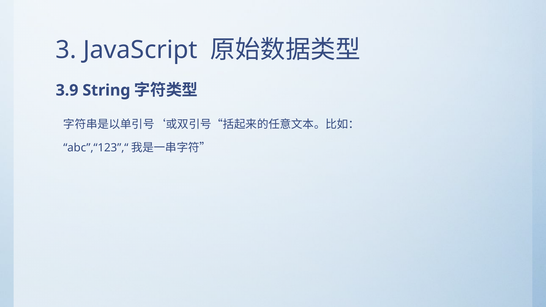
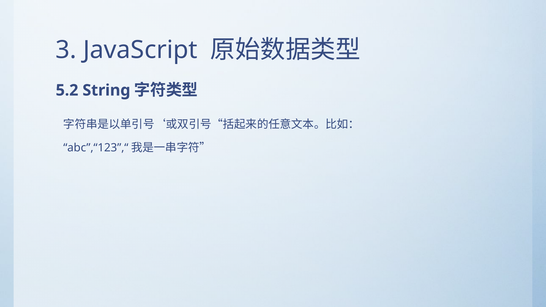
3.9: 3.9 -> 5.2 (67, 90)
